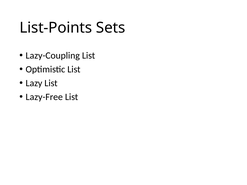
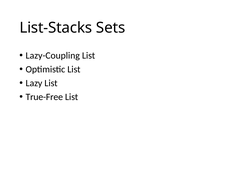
List-Points: List-Points -> List-Stacks (56, 28)
Lazy-Free: Lazy-Free -> True-Free (44, 97)
